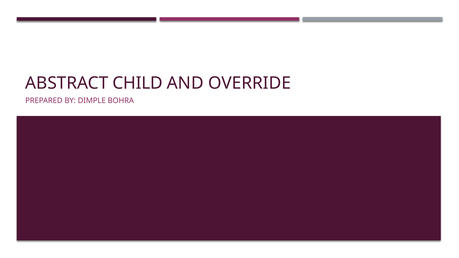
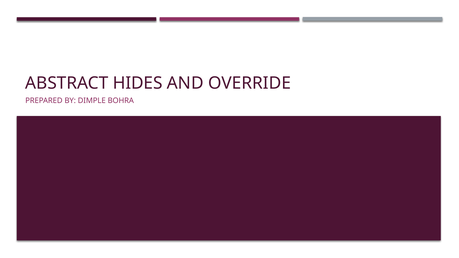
CHILD: CHILD -> HIDES (138, 83)
